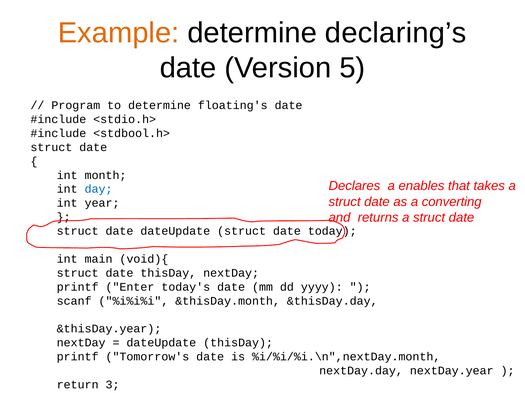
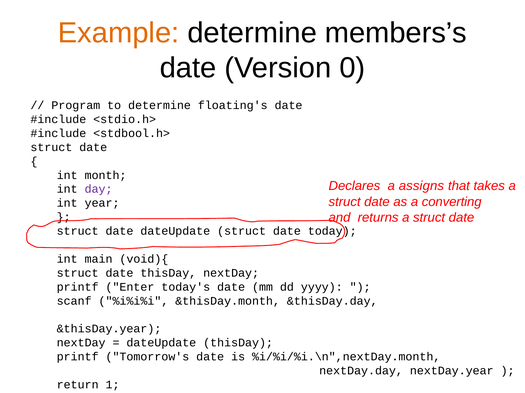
declaring’s: declaring’s -> members’s (396, 33)
5: 5 -> 0 (352, 68)
enables: enables -> assigns (421, 186)
day colour: blue -> purple (99, 189)
3: 3 -> 1 (113, 385)
